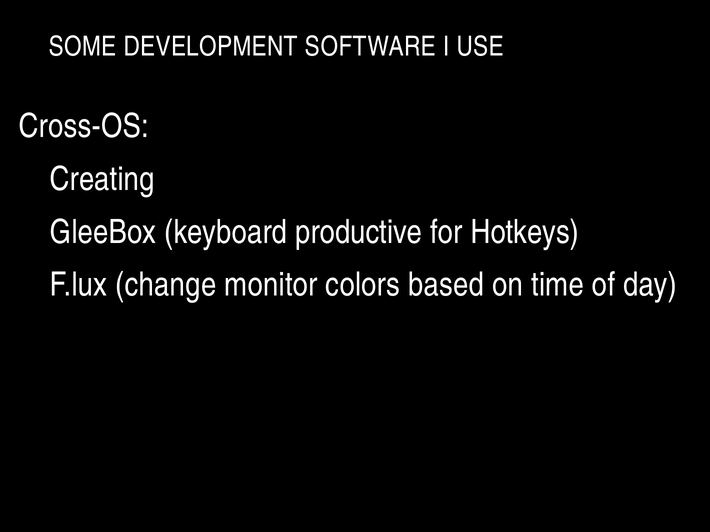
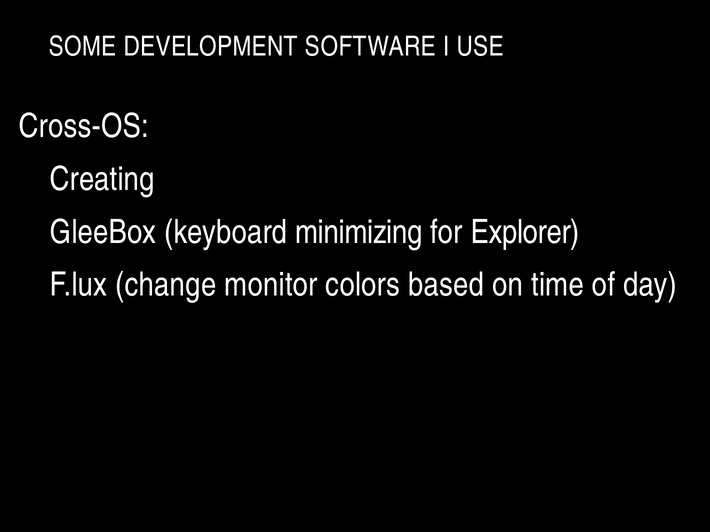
productive: productive -> minimizing (359, 232)
Hotkeys: Hotkeys -> Explorer (525, 232)
